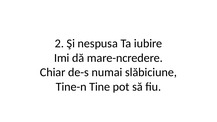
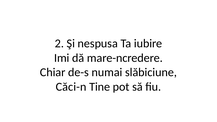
Tine-n: Tine-n -> Căci-n (71, 87)
